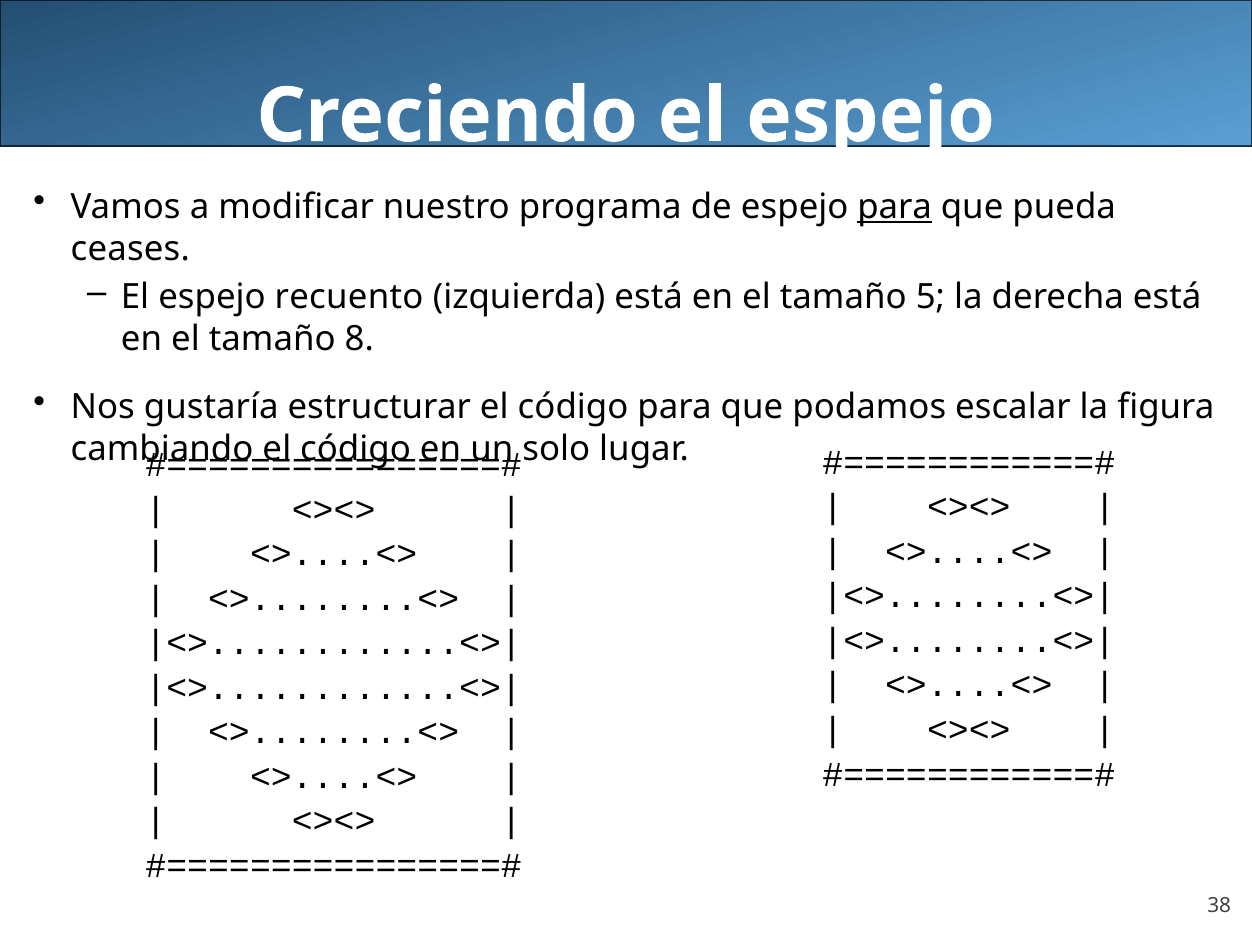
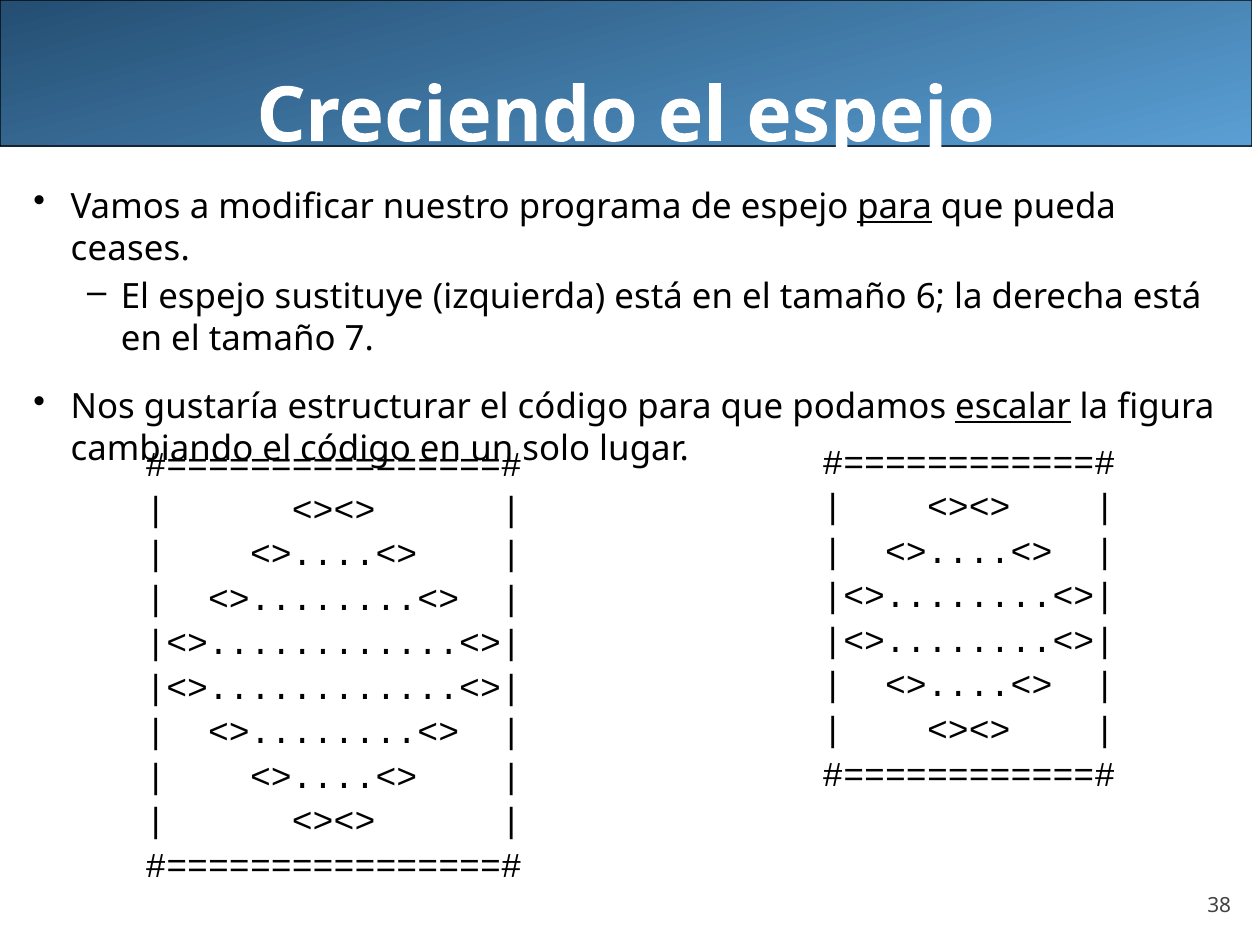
recuento: recuento -> sustituye (349, 297)
5: 5 -> 6 (930, 297)
8: 8 -> 7 (359, 339)
escalar underline: none -> present (1013, 407)
